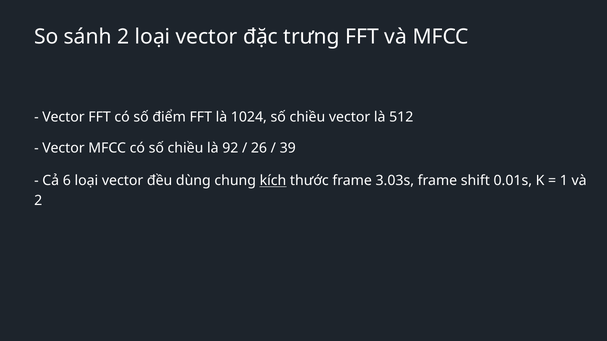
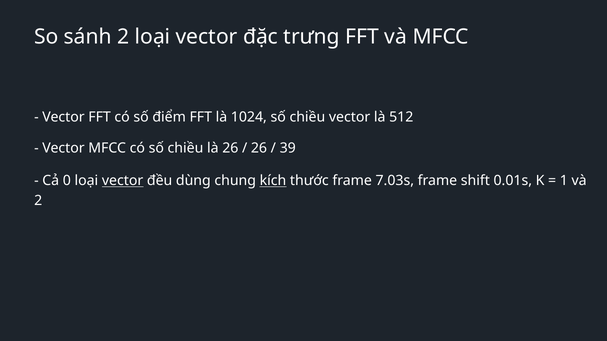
là 92: 92 -> 26 (230, 149)
6: 6 -> 0 (67, 181)
vector underline: none -> present (123, 181)
3.03s: 3.03s -> 7.03s (395, 181)
